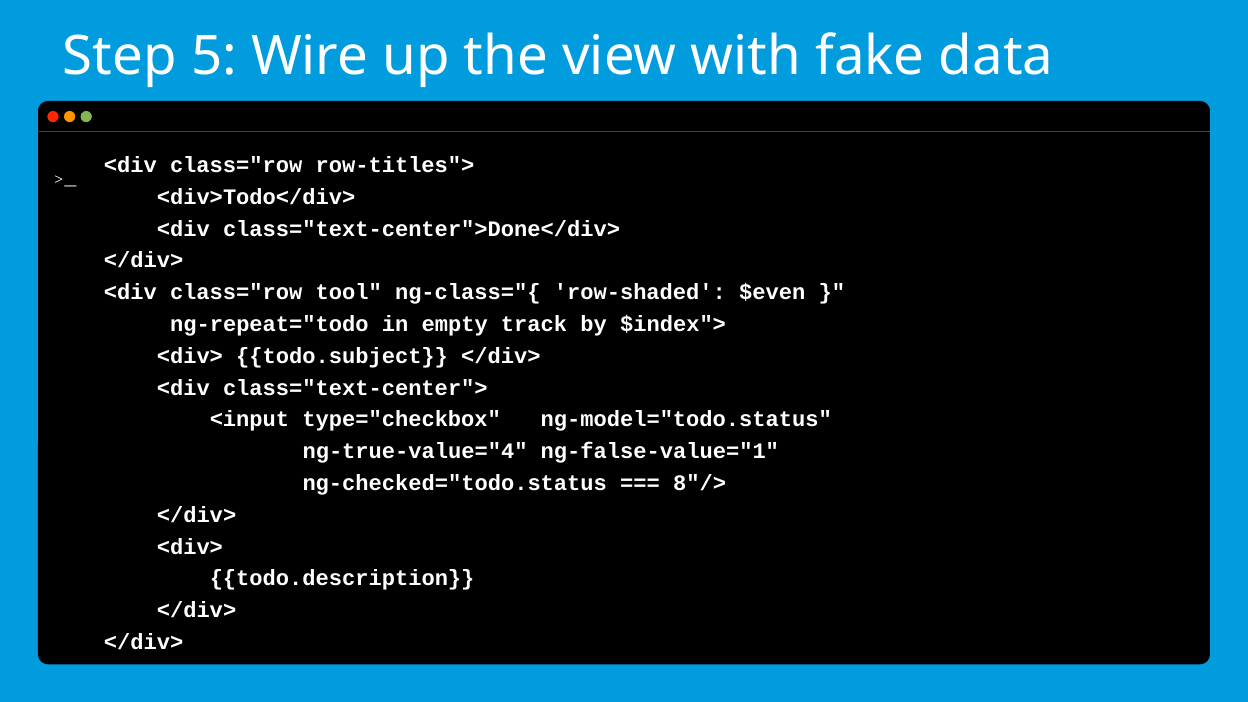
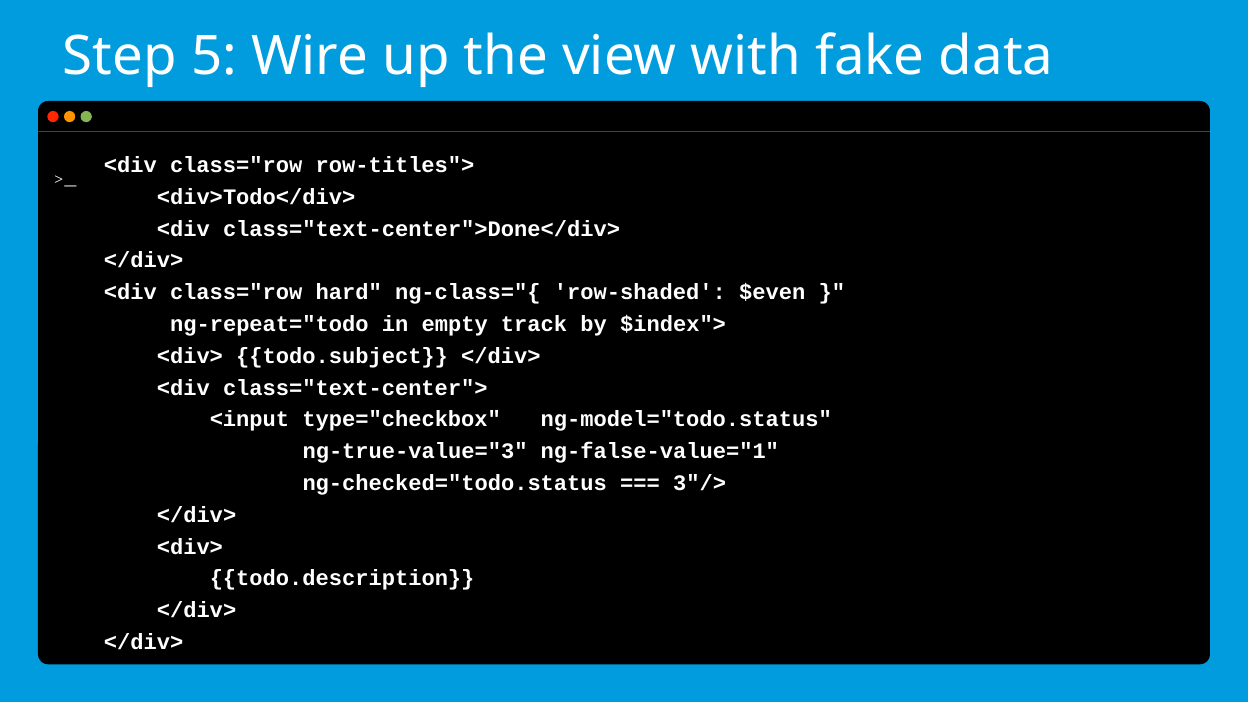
tool: tool -> hard (349, 292)
ng-true-value="4: ng-true-value="4 -> ng-true-value="3 (415, 451)
8"/>: 8"/> -> 3"/> (700, 483)
